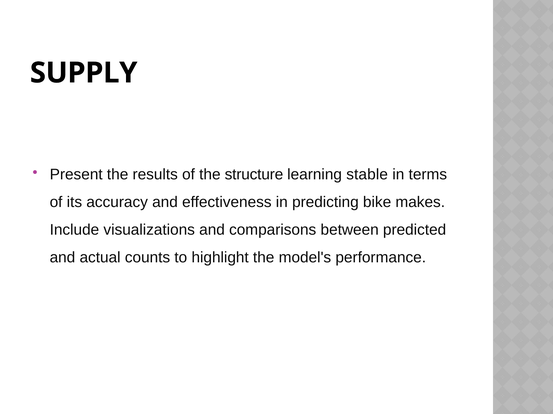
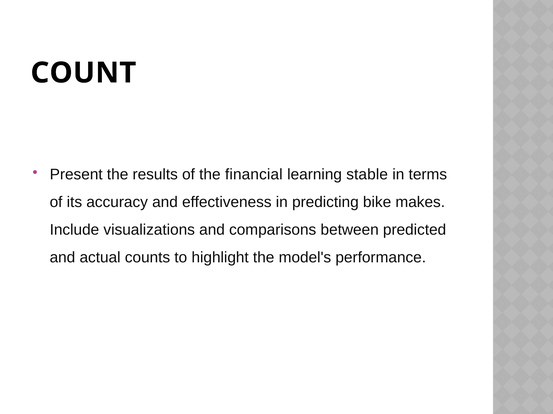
SUPPLY: SUPPLY -> COUNT (83, 73)
structure: structure -> financial (254, 175)
